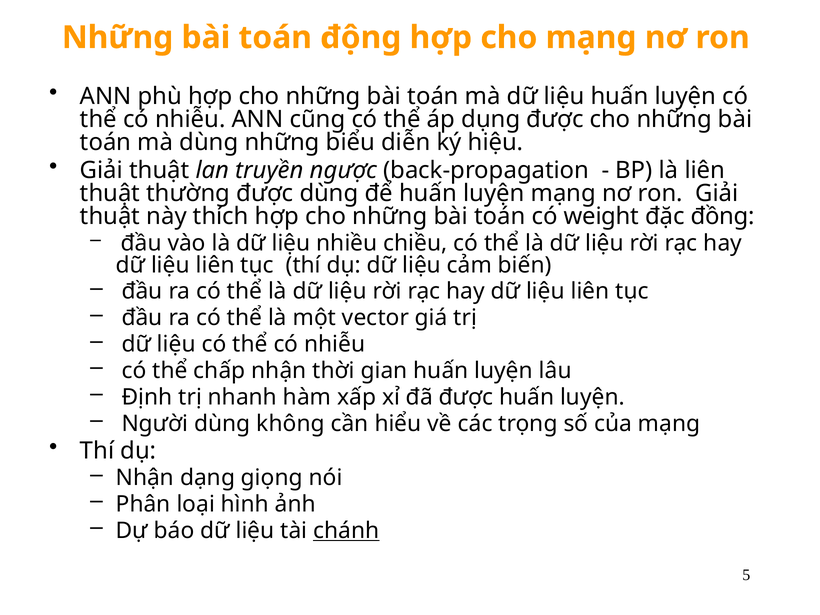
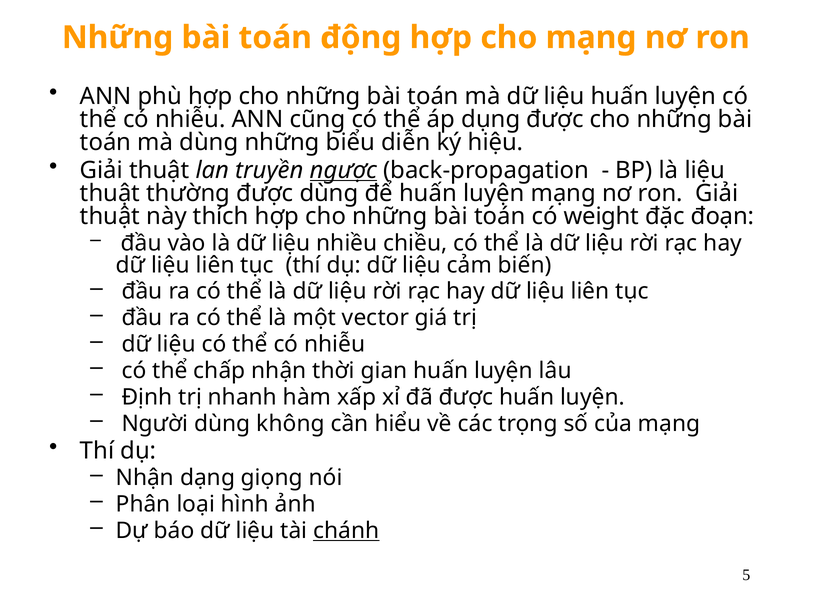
ngược underline: none -> present (343, 170)
là liên: liên -> liệu (705, 170)
đồng: đồng -> đoạn (723, 216)
